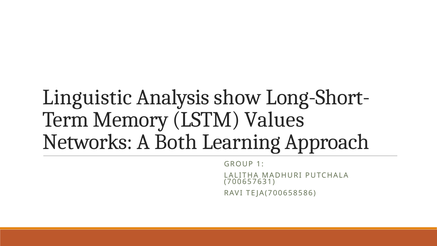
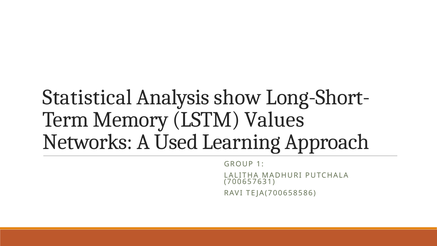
Linguistic: Linguistic -> Statistical (87, 97)
Both: Both -> Used (176, 142)
